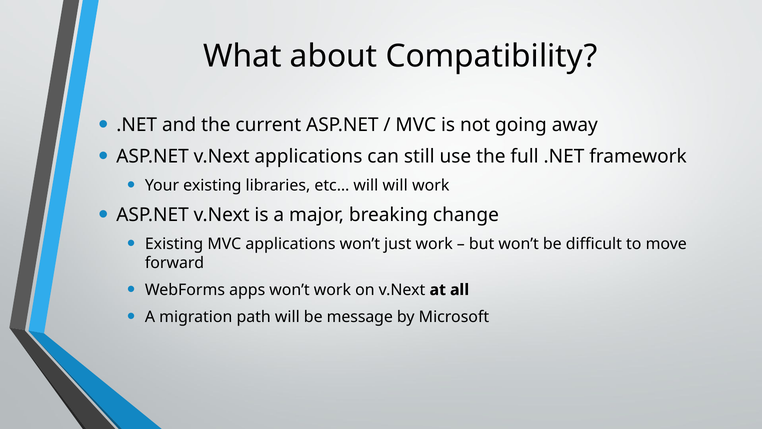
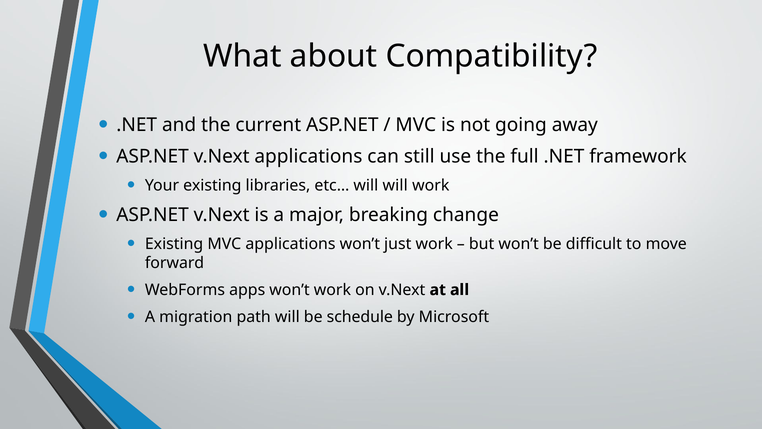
message: message -> schedule (360, 317)
